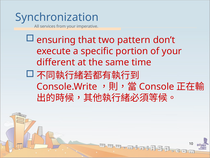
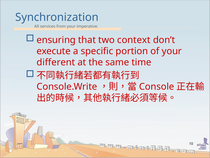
pattern: pattern -> context (134, 40)
